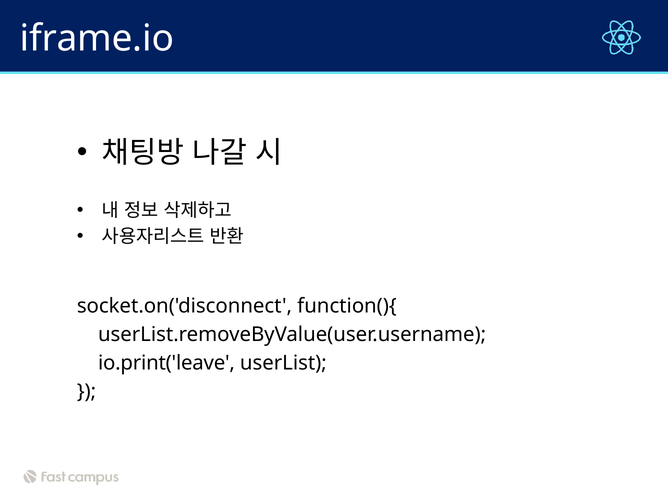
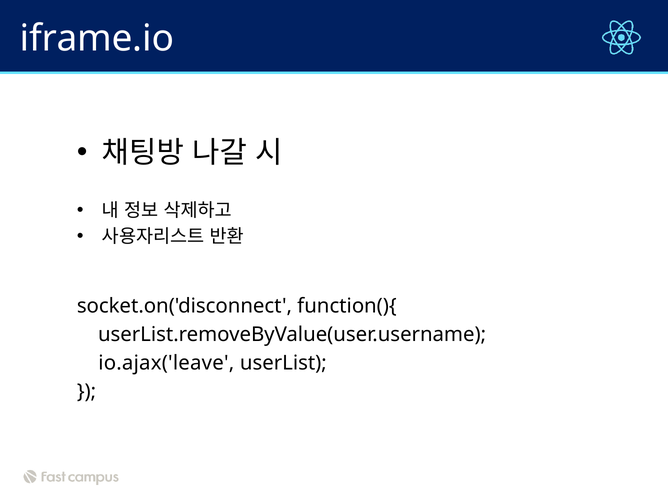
io.print('leave: io.print('leave -> io.ajax('leave (166, 363)
